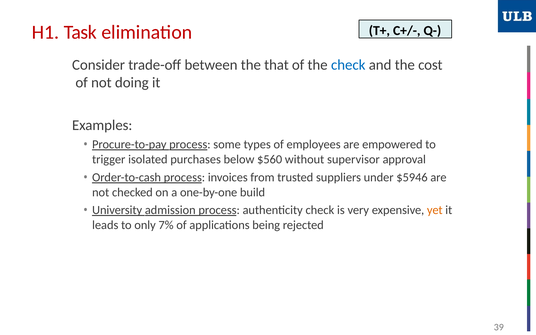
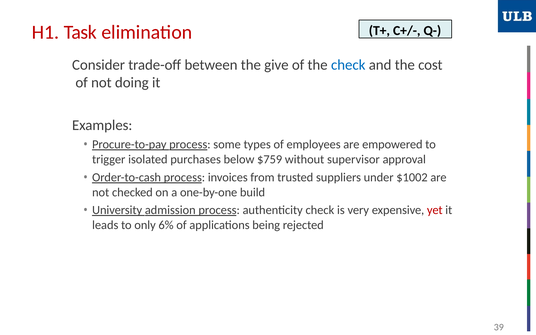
that: that -> give (276, 65)
$560: $560 -> $759 (270, 159)
$5946: $5946 -> $1002 (412, 177)
yet colour: orange -> red (435, 210)
7%: 7% -> 6% (166, 225)
